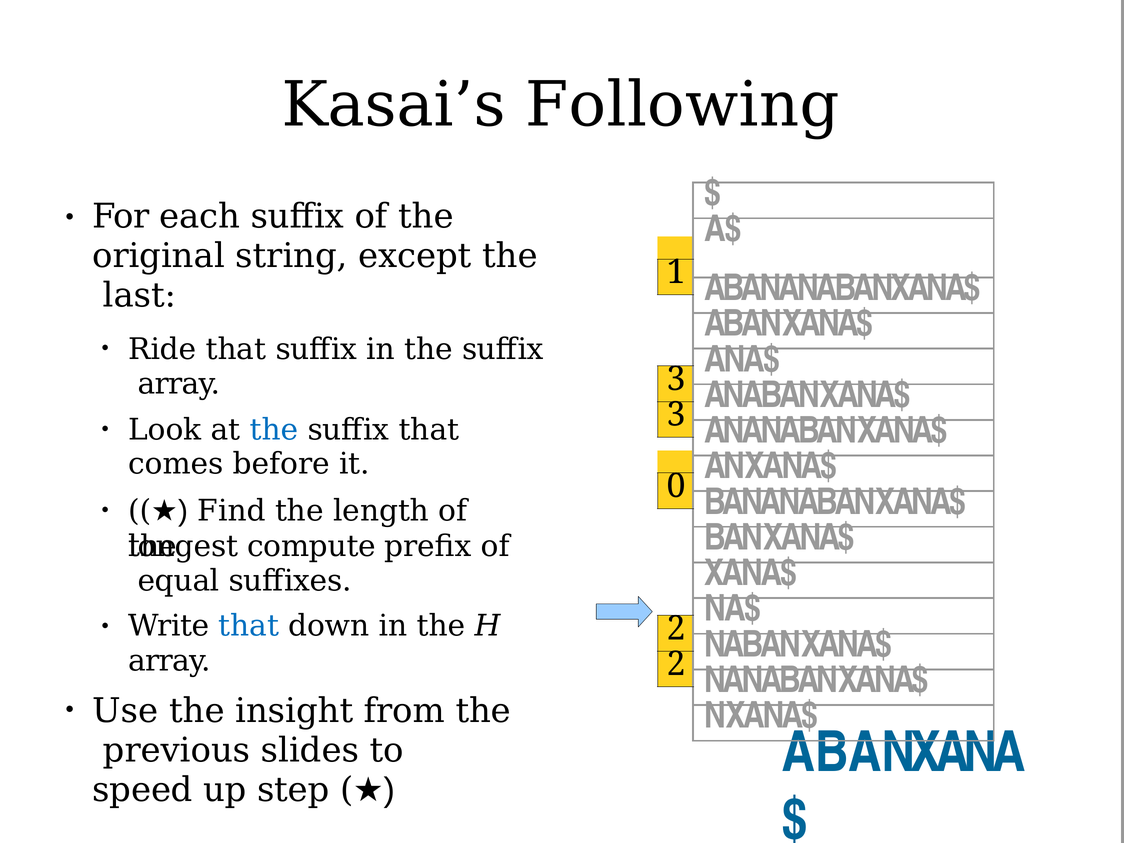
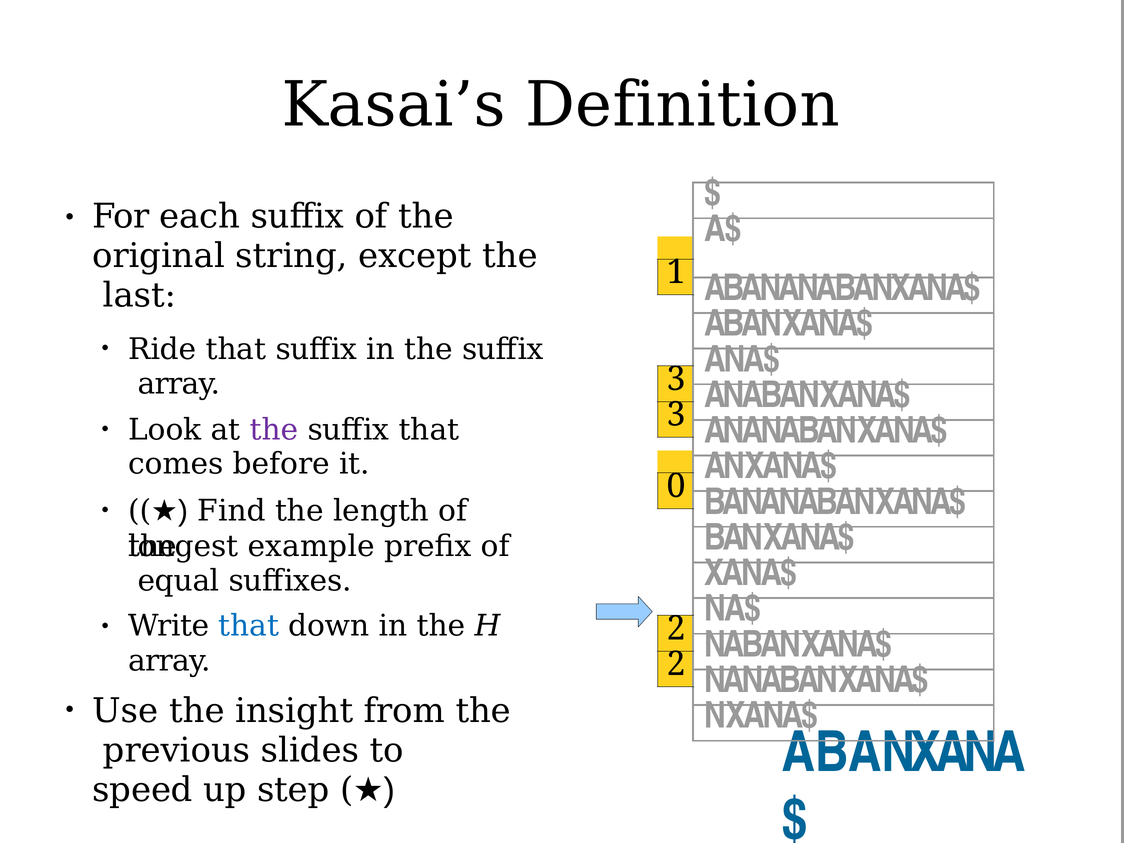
Following: Following -> Definition (683, 105)
the colour: blue -> purple (274, 430)
compute: compute -> example (311, 546)
